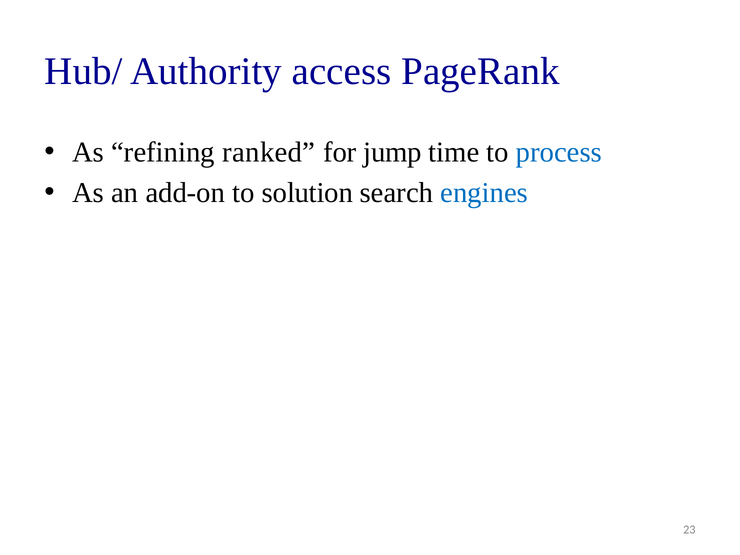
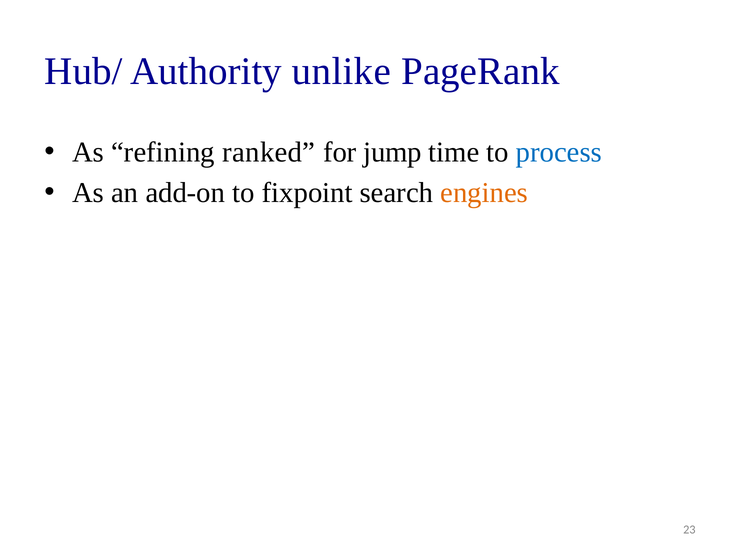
access: access -> unlike (341, 71)
solution: solution -> fixpoint (307, 193)
engines colour: blue -> orange (484, 193)
